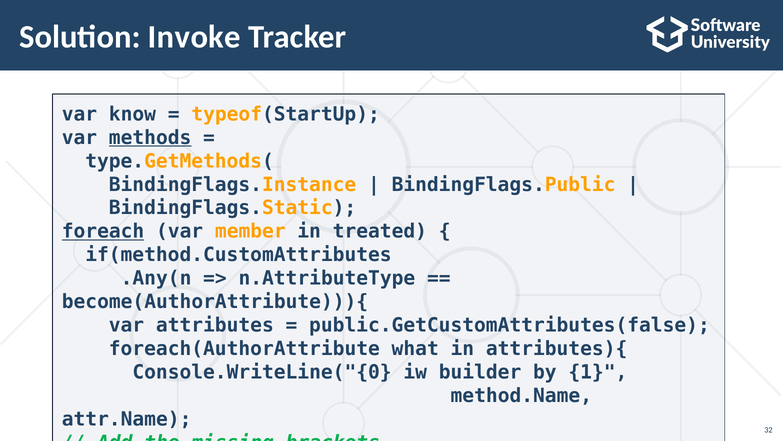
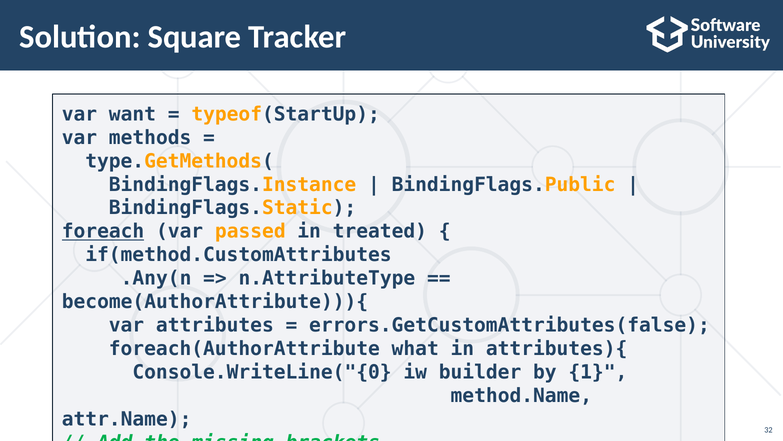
Invoke: Invoke -> Square (195, 37)
know: know -> want (132, 114)
methods underline: present -> none (150, 137)
member: member -> passed (250, 231)
public.GetCustomAttributes(false: public.GetCustomAttributes(false -> errors.GetCustomAttributes(false (509, 325)
